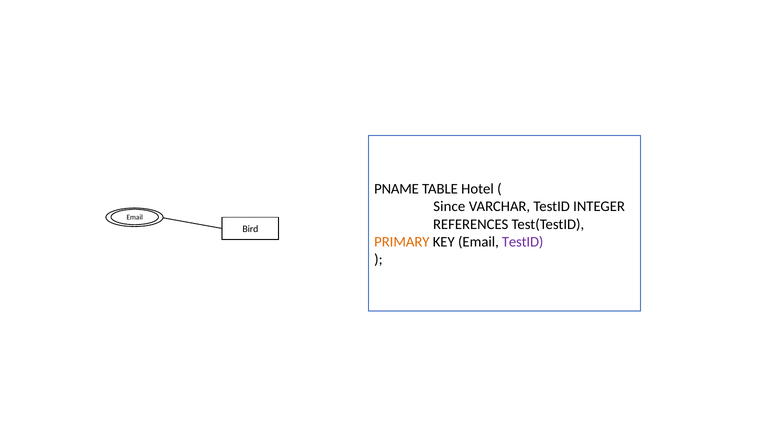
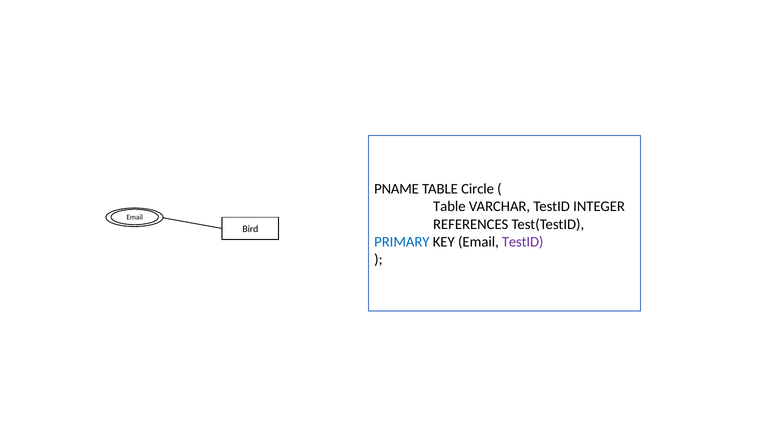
Hotel: Hotel -> Circle (478, 189)
Since: Since -> Table (449, 207)
PRIMARY colour: orange -> blue (402, 242)
